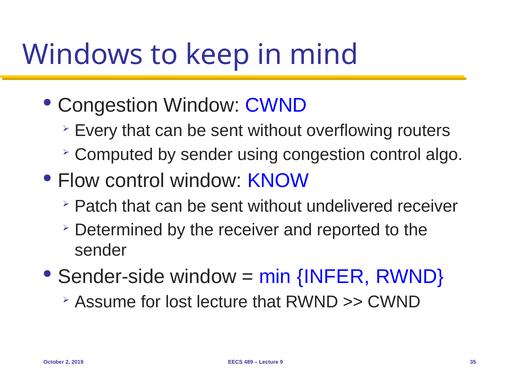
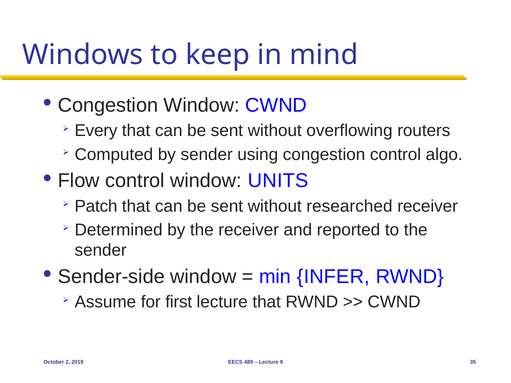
KNOW: KNOW -> UNITS (278, 181)
undelivered: undelivered -> researched (349, 206)
lost: lost -> first (179, 302)
